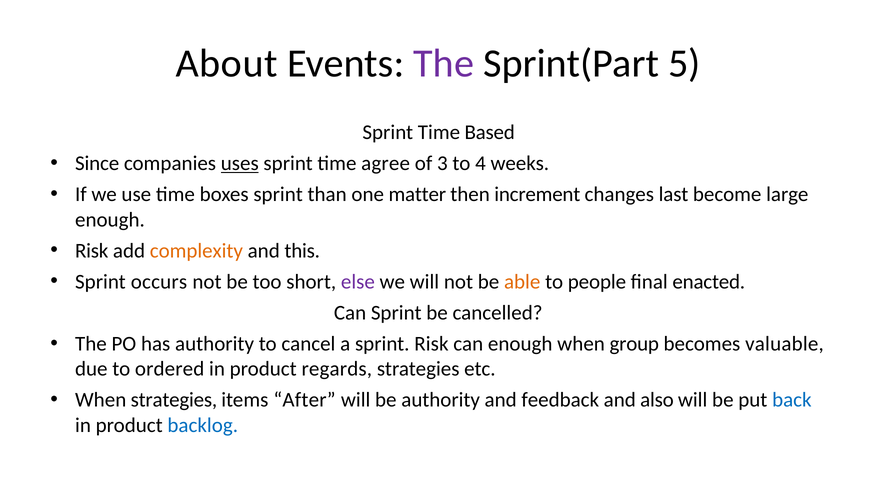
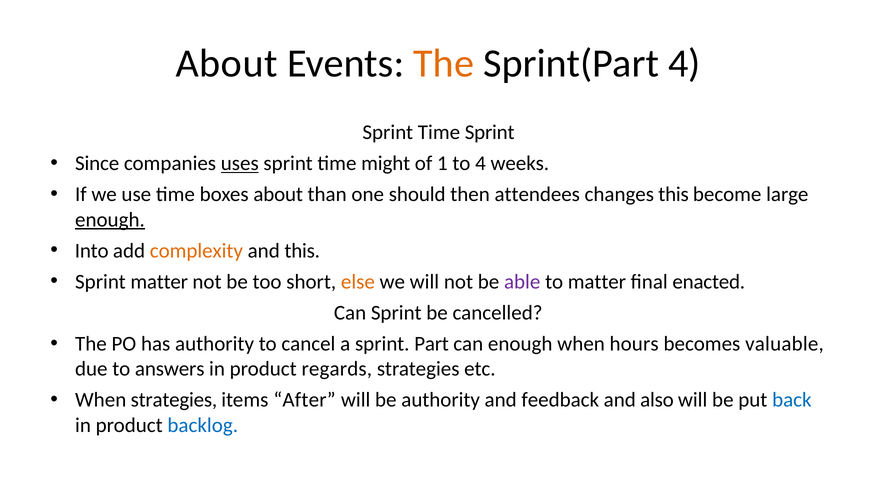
The colour: purple -> orange (444, 64)
Sprint(Part 5: 5 -> 4 (684, 64)
Time Based: Based -> Sprint (490, 132)
agree: agree -> might (386, 164)
3: 3 -> 1 (442, 164)
boxes sprint: sprint -> about (278, 195)
matter: matter -> should (417, 195)
increment: increment -> attendees (537, 195)
changes last: last -> this (674, 195)
enough underline: none -> present (110, 220)
Risk: Risk -> Into (92, 251)
Sprint occurs: occurs -> matter (159, 282)
else colour: purple -> orange (358, 282)
able colour: orange -> purple (522, 282)
to people: people -> matter (597, 282)
sprint Risk: Risk -> Part (432, 344)
group: group -> hours (634, 344)
ordered: ordered -> answers (170, 369)
